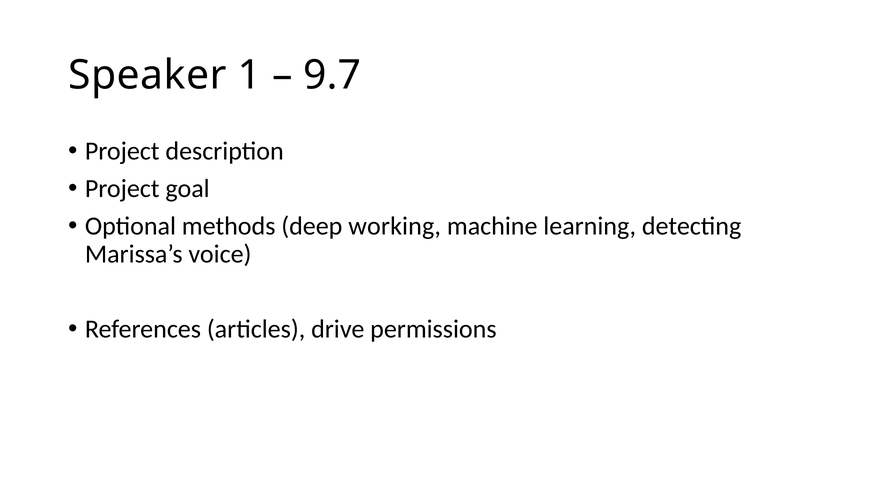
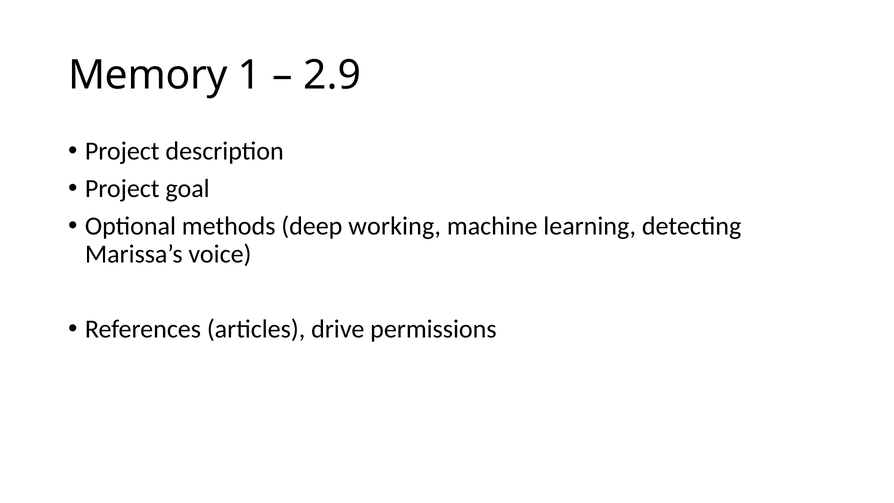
Speaker: Speaker -> Memory (148, 75)
9.7: 9.7 -> 2.9 (332, 75)
